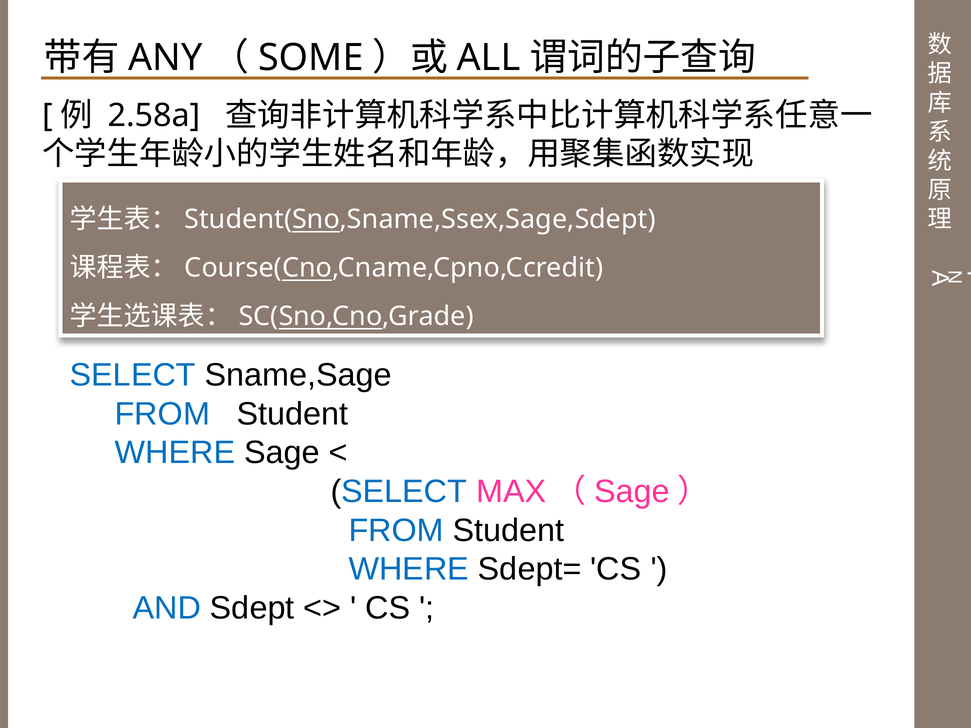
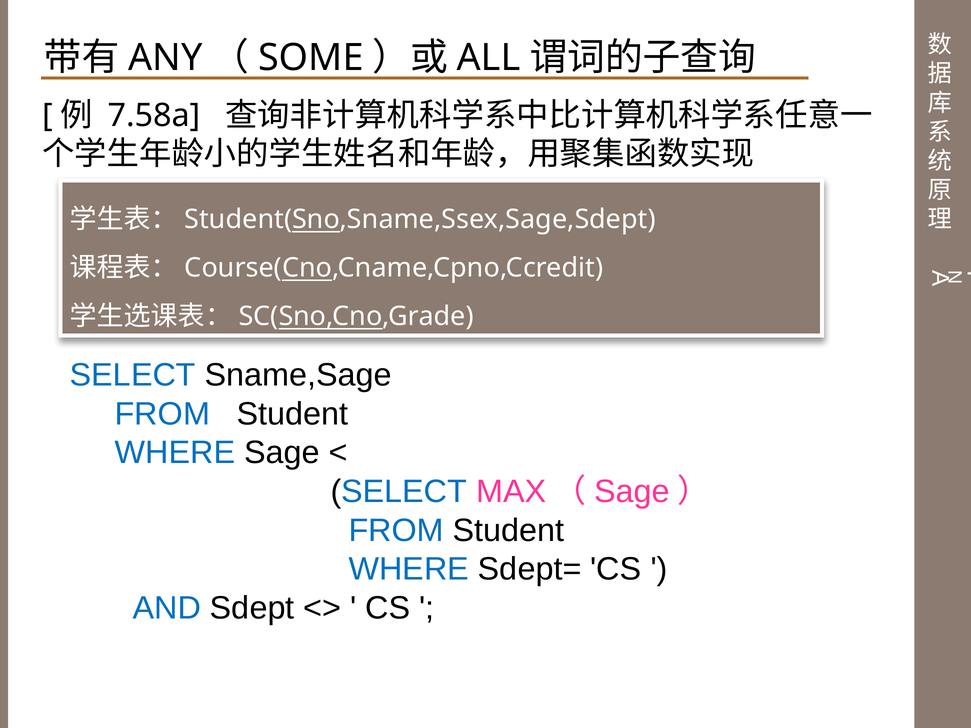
2.58a: 2.58a -> 7.58a (154, 115)
